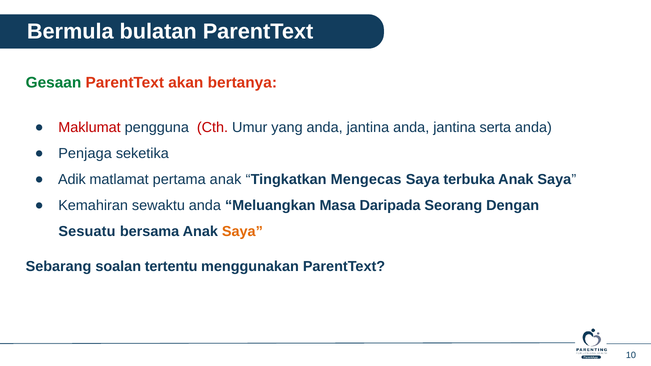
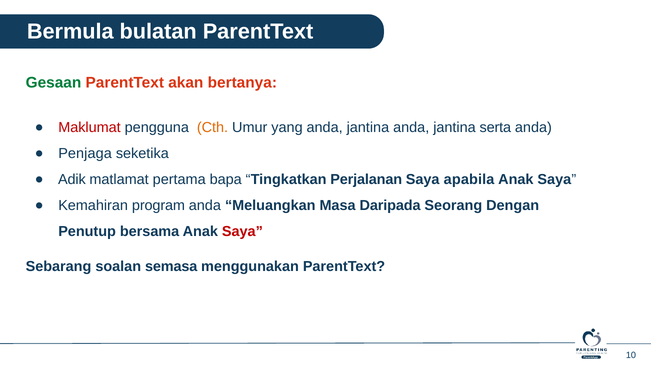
Cth colour: red -> orange (213, 128)
pertama anak: anak -> bapa (226, 180)
Mengecas: Mengecas -> Perjalanan (366, 180)
terbuka: terbuka -> apabila (469, 180)
sewaktu: sewaktu -> program (159, 206)
Sesuatu: Sesuatu -> Penutup (87, 232)
Saya colour: orange -> red (242, 232)
tertentu: tertentu -> semasa (171, 267)
